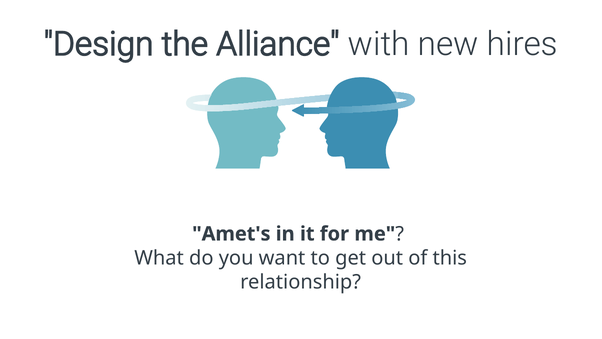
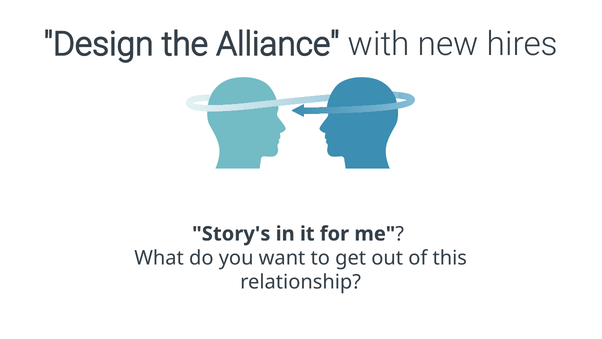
Amet's: Amet's -> Story's (231, 234)
